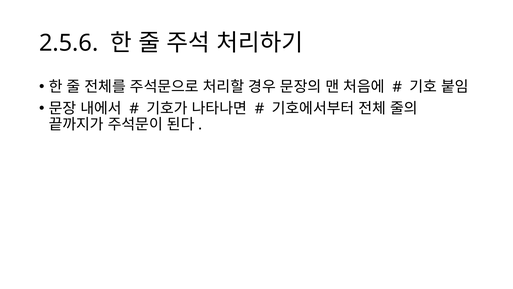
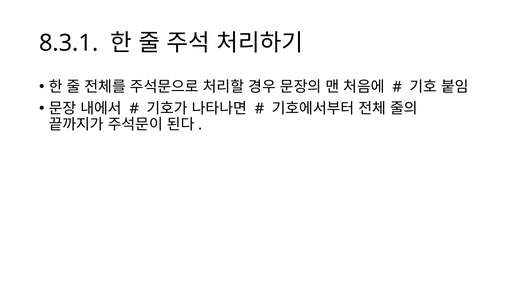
2.5.6: 2.5.6 -> 8.3.1 (69, 43)
